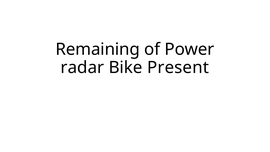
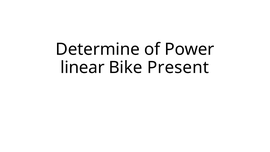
Remaining: Remaining -> Determine (98, 49)
radar: radar -> linear (82, 67)
